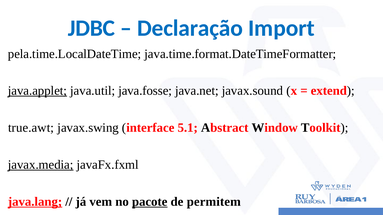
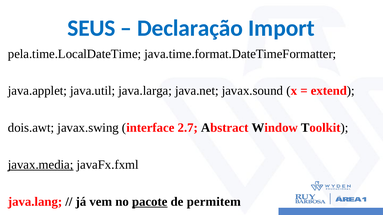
JDBC: JDBC -> SEUS (91, 28)
java.applet underline: present -> none (37, 91)
java.fosse: java.fosse -> java.larga (145, 91)
true.awt: true.awt -> dois.awt (31, 128)
5.1: 5.1 -> 2.7 (188, 128)
java.lang underline: present -> none (35, 202)
